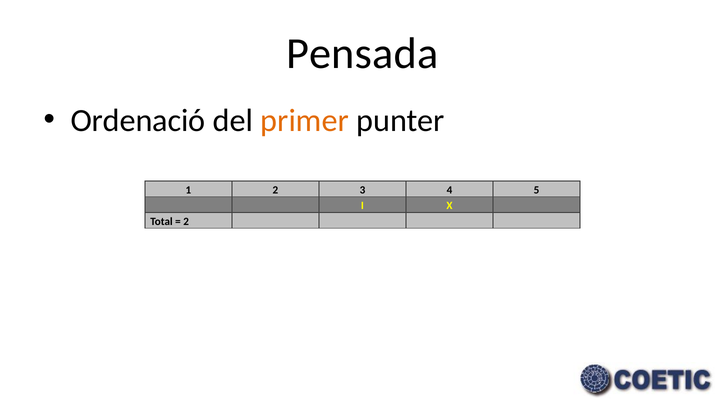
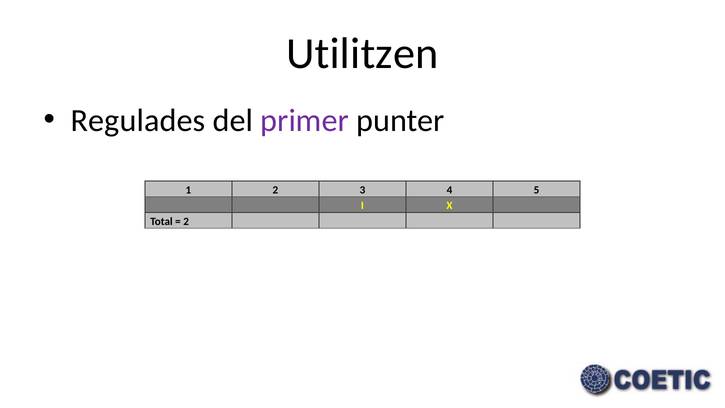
Pensada: Pensada -> Utilitzen (362, 53)
Ordenació: Ordenació -> Regulades (138, 120)
primer colour: orange -> purple (305, 120)
